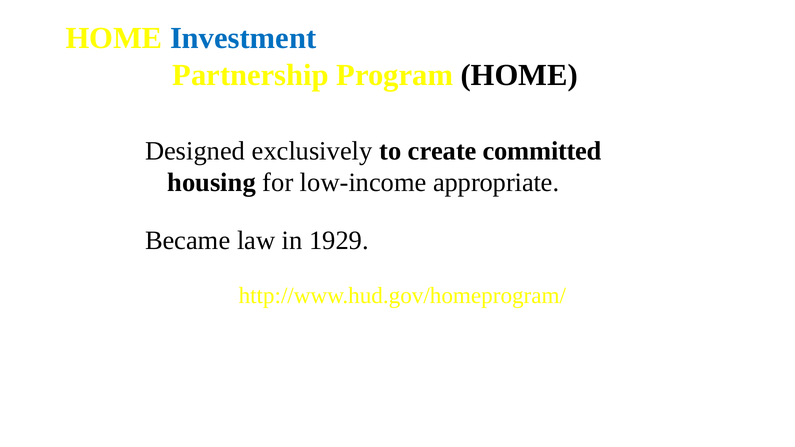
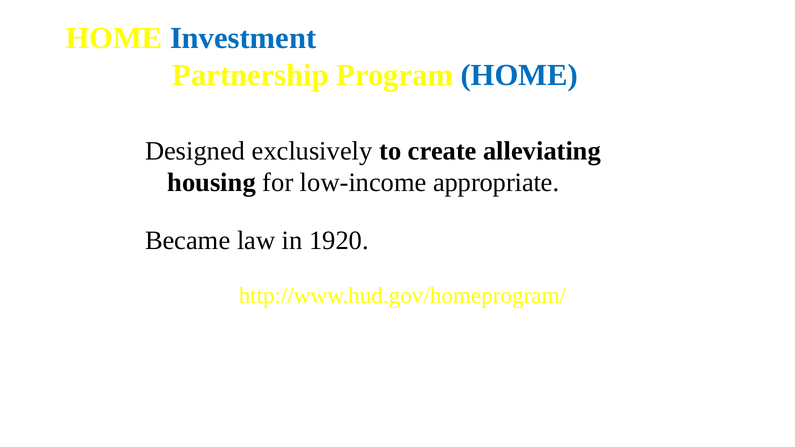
HOME colour: black -> blue (519, 75)
committed: committed -> alleviating (542, 151)
1929: 1929 -> 1920 (339, 241)
